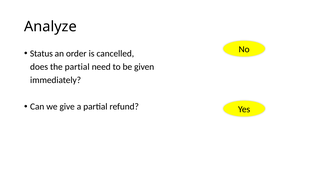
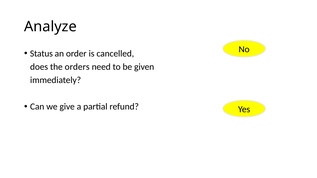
the partial: partial -> orders (77, 67)
